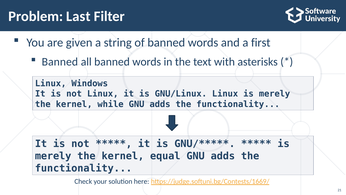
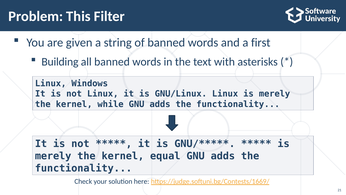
Last: Last -> This (78, 16)
Banned: Banned -> Building (60, 62)
